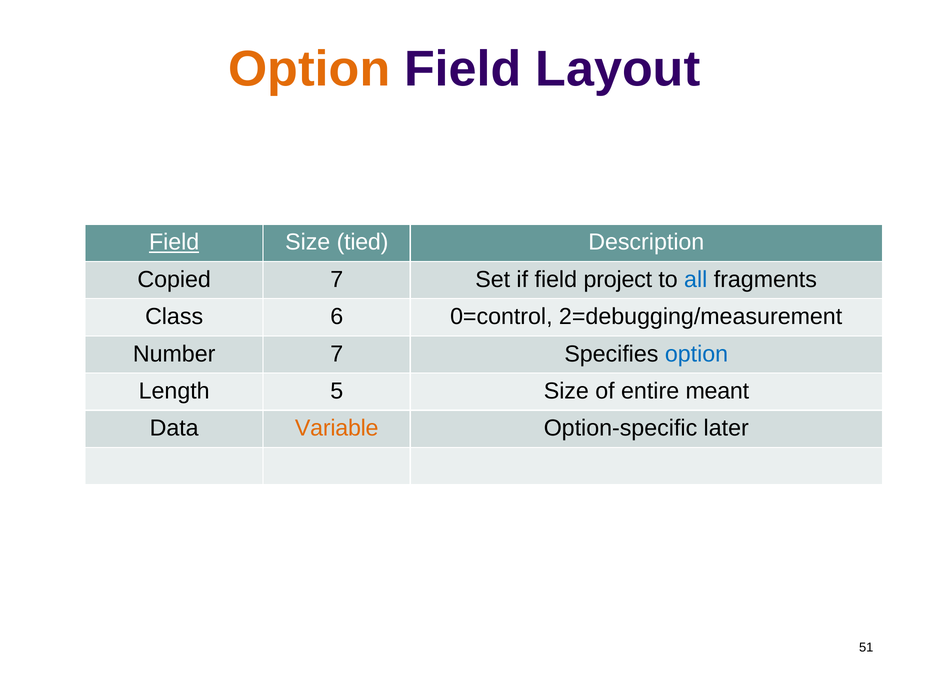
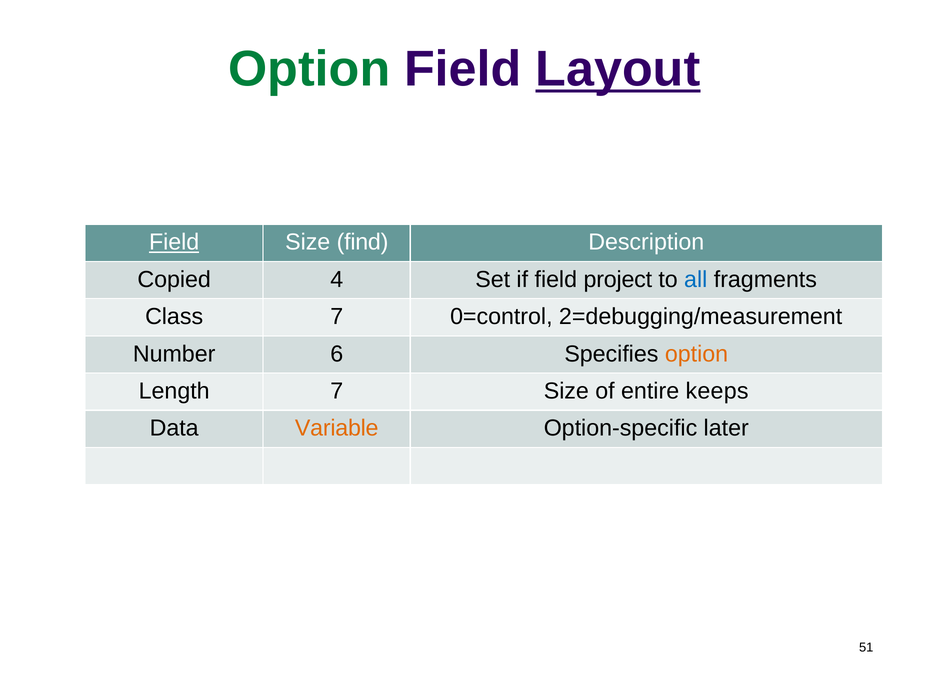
Option colour: orange -> green (309, 69)
Layout underline: none -> present (618, 69)
tied: tied -> find (363, 243)
Copied 7: 7 -> 4 (337, 280)
Class 6: 6 -> 7 (337, 317)
Number 7: 7 -> 6 (337, 354)
option colour: blue -> orange (697, 354)
Length 5: 5 -> 7 (337, 391)
meant: meant -> keeps (717, 391)
